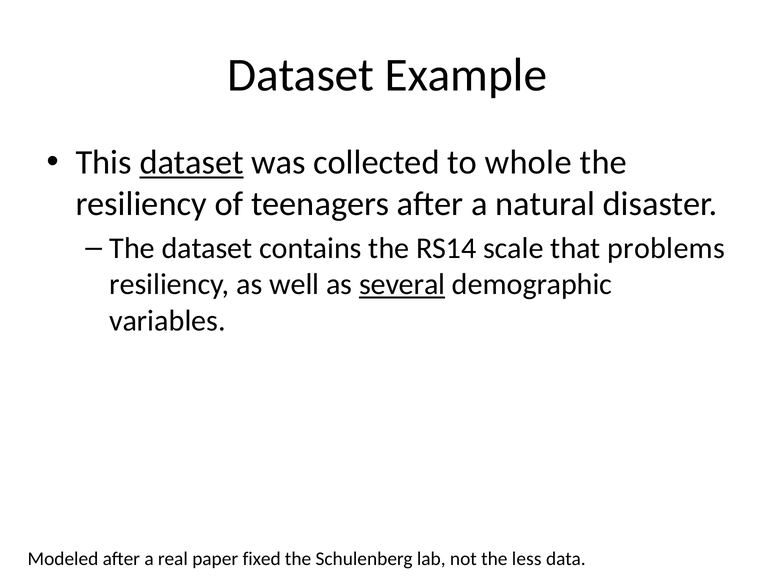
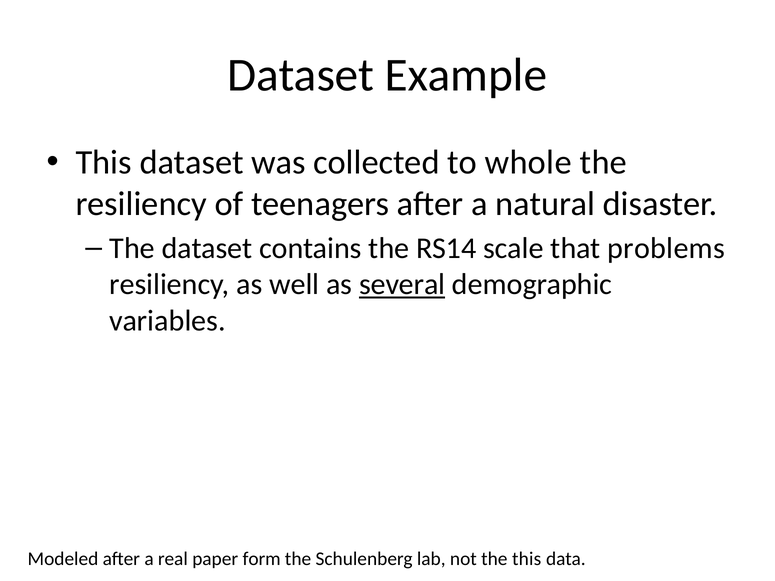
dataset underline: present -> none (192, 163)
fixed: fixed -> form (262, 559)
the less: less -> this (527, 559)
